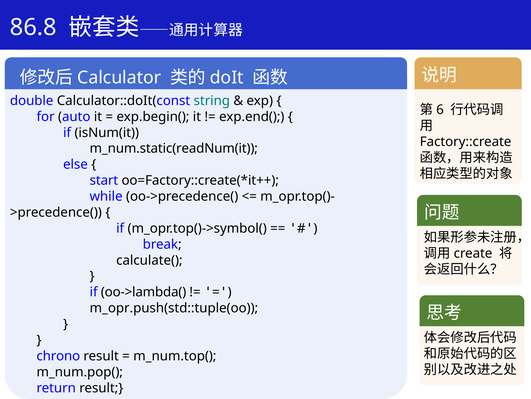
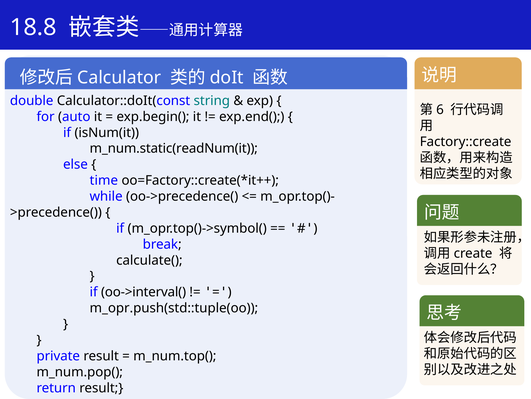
86.8: 86.8 -> 18.8 (33, 27)
start: start -> time (104, 180)
oo->lambda(: oo->lambda( -> oo->interval( (144, 292)
chrono: chrono -> private (58, 355)
